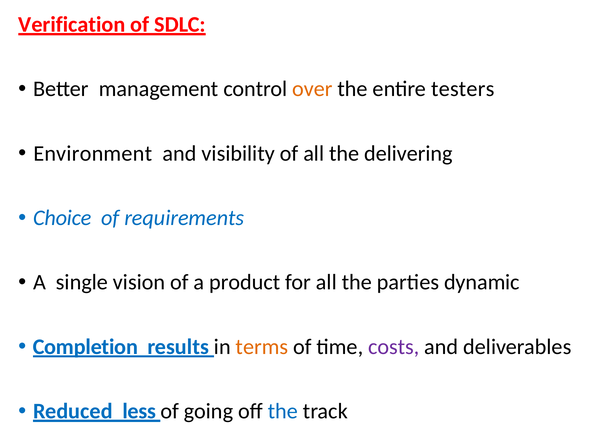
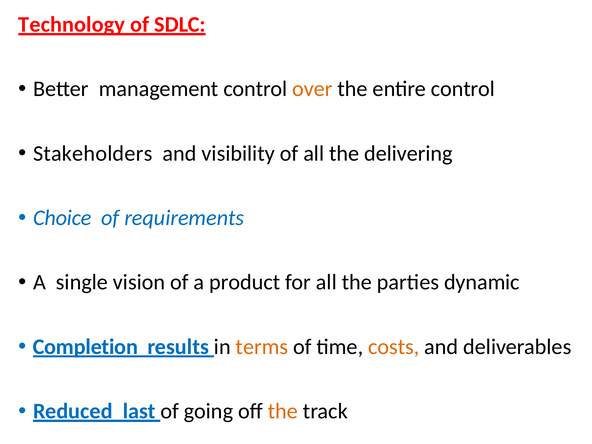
Verification: Verification -> Technology (72, 25)
entire testers: testers -> control (463, 89)
Environment: Environment -> Stakeholders (93, 153)
costs colour: purple -> orange (394, 347)
less: less -> last (139, 411)
the colour: blue -> orange (283, 411)
